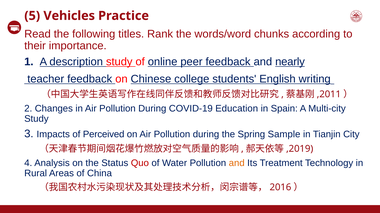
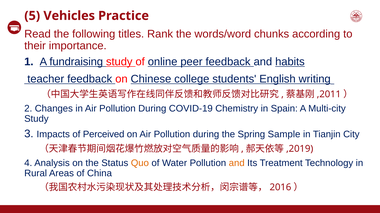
description: description -> fundraising (76, 62)
nearly: nearly -> habits (290, 62)
Education: Education -> Chemistry (237, 109)
Quo colour: red -> orange (140, 164)
